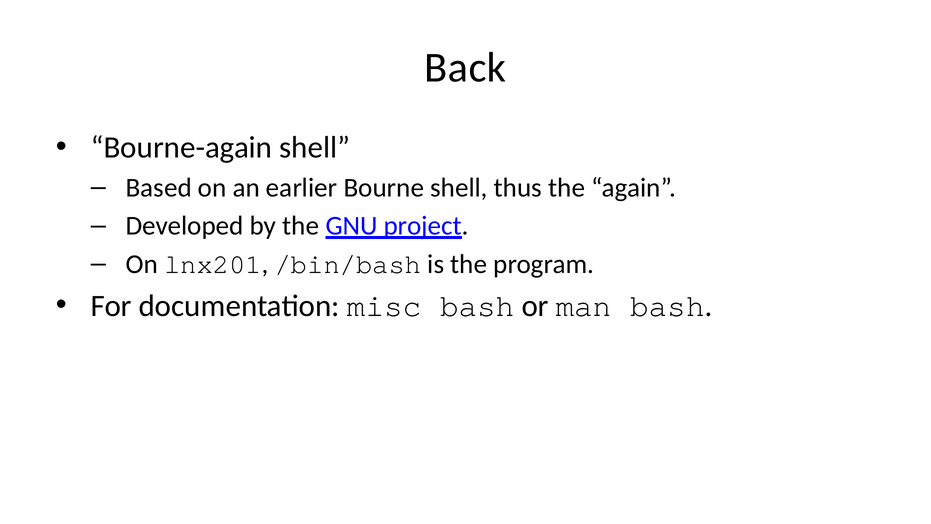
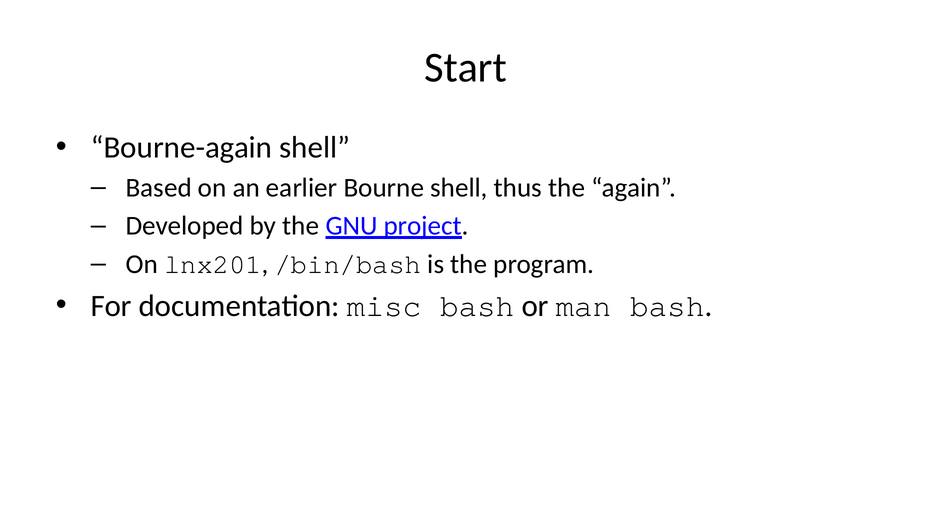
Back: Back -> Start (466, 68)
